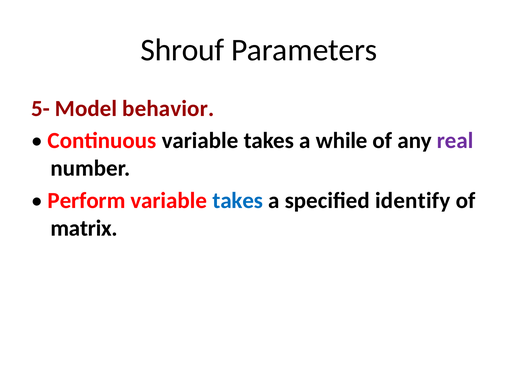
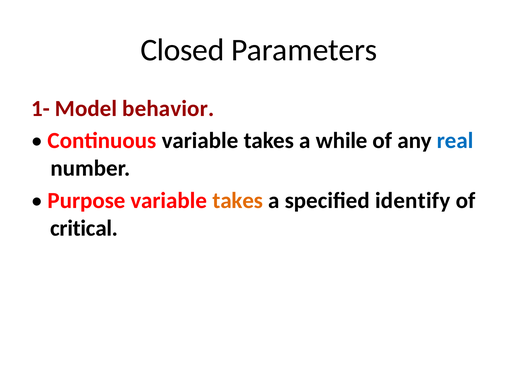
Shrouf: Shrouf -> Closed (182, 50)
5-: 5- -> 1- (40, 109)
real colour: purple -> blue (455, 141)
Perform: Perform -> Purpose (87, 201)
takes colour: blue -> orange (238, 201)
matrix: matrix -> critical (84, 228)
